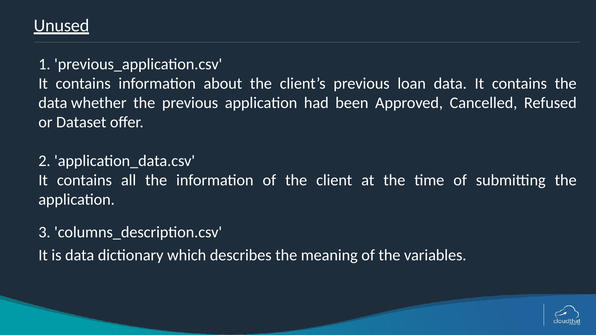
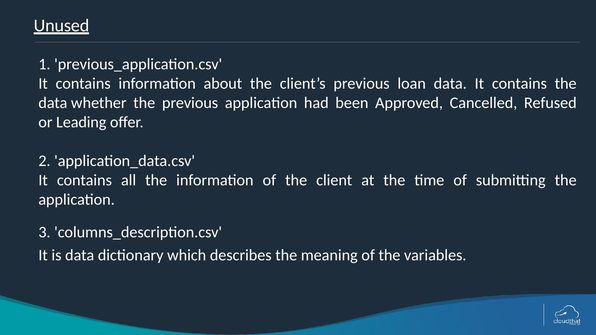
Dataset: Dataset -> Leading (81, 122)
